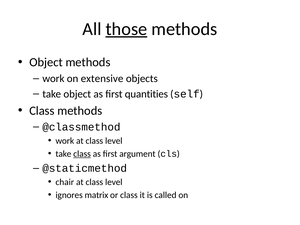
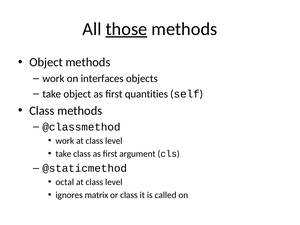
extensive: extensive -> interfaces (102, 79)
class underline: present -> none (82, 154)
chair: chair -> octal (65, 182)
